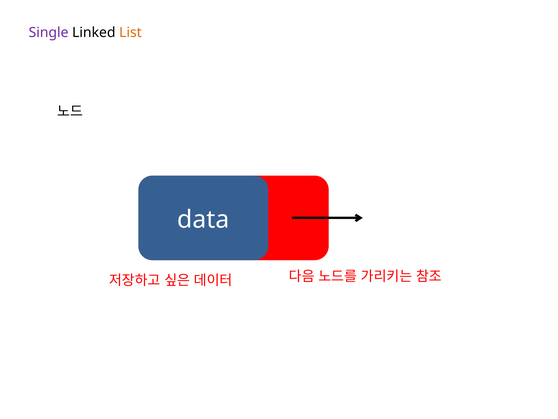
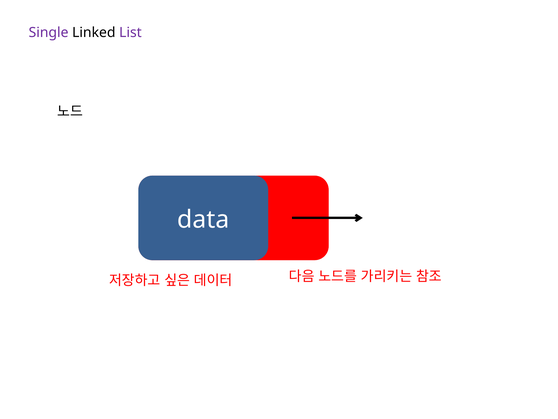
List colour: orange -> purple (130, 32)
